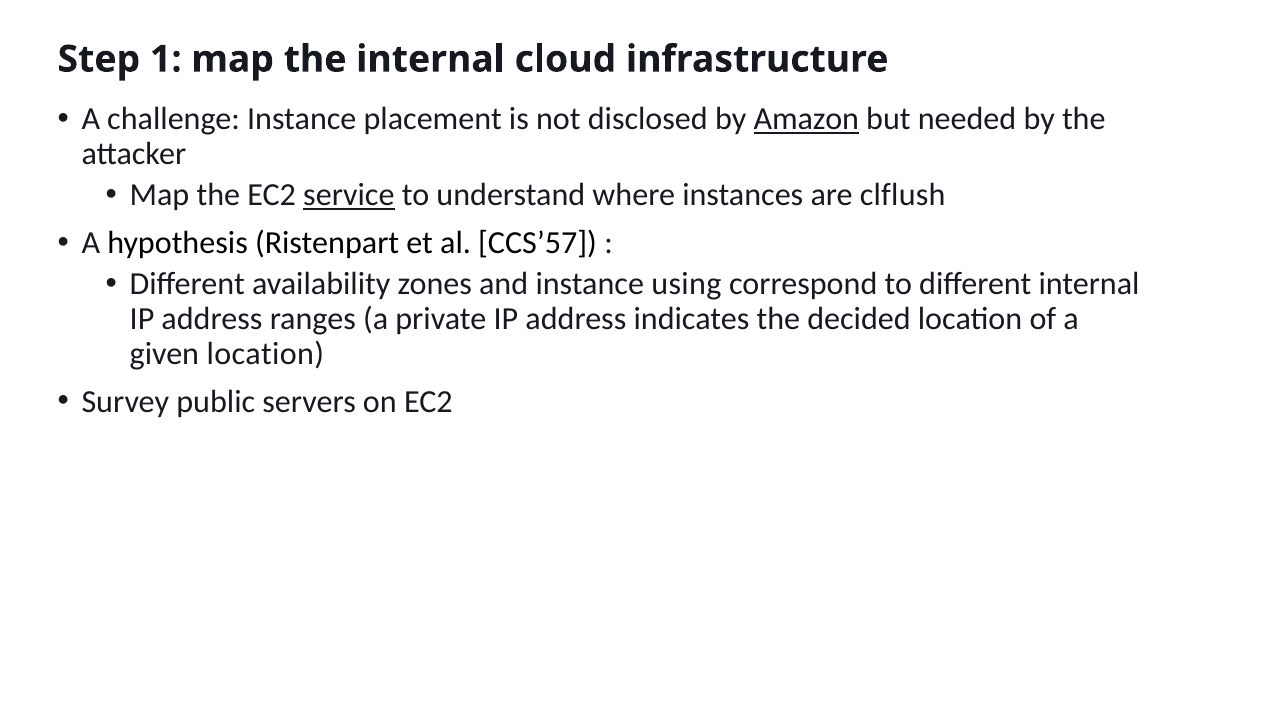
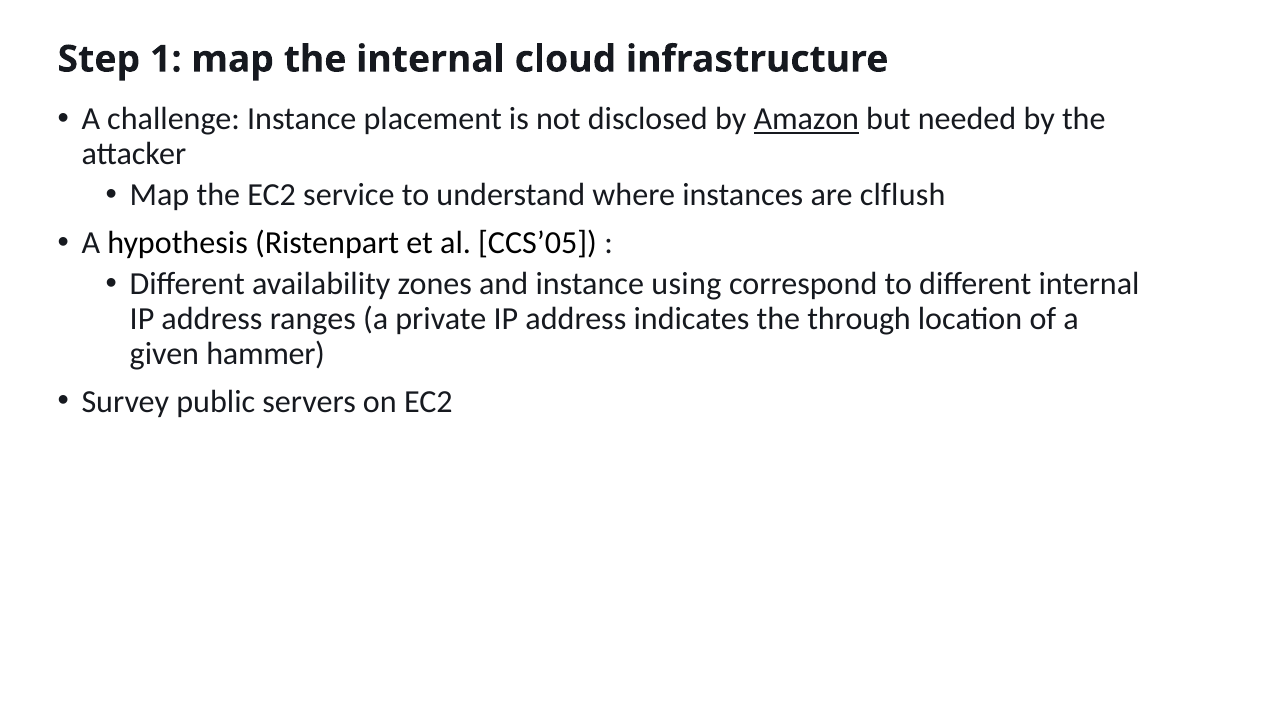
service underline: present -> none (349, 195)
CCS’57: CCS’57 -> CCS’05 (538, 243)
decided: decided -> through (859, 319)
given location: location -> hammer (266, 354)
